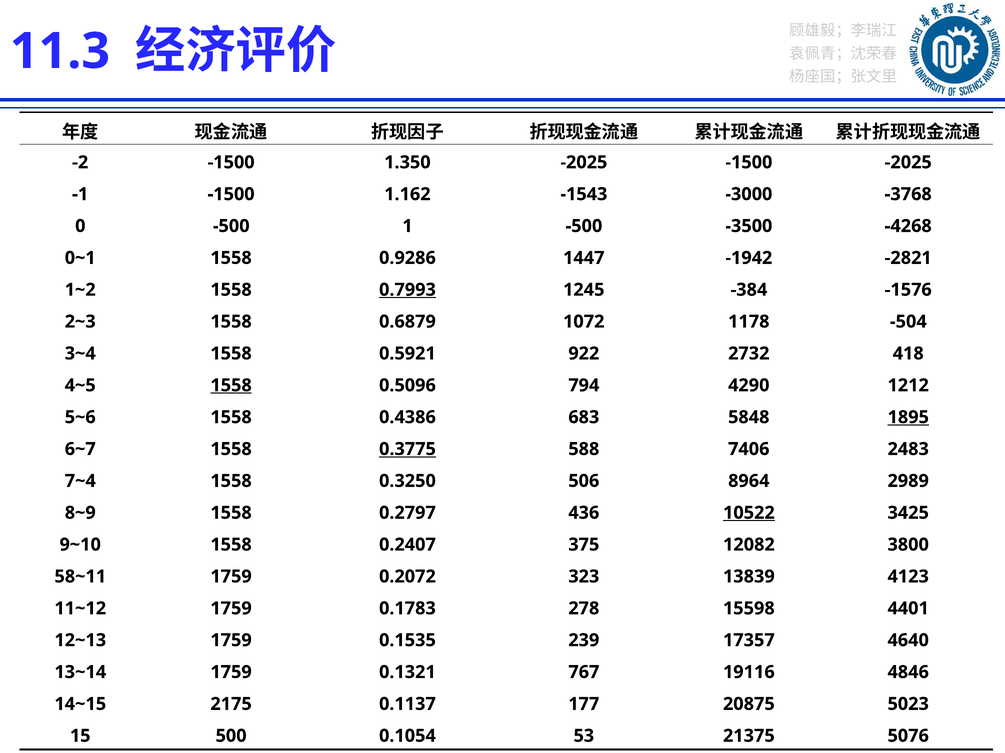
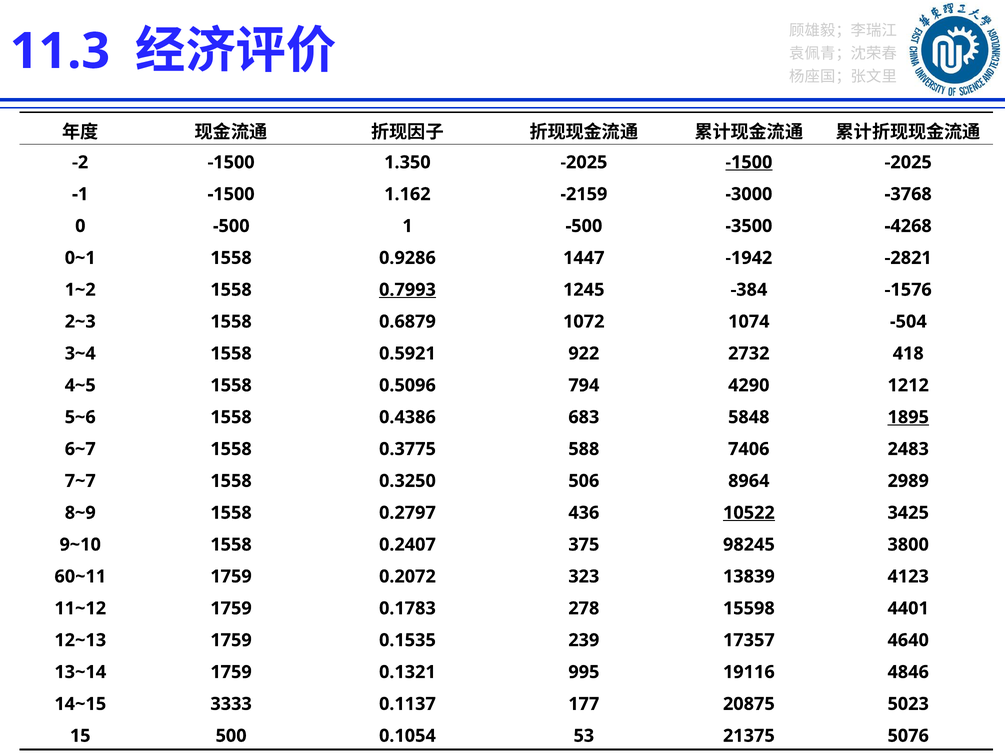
-1500 underline: none -> present (749, 162)
-1543: -1543 -> -2159 (584, 194)
1178: 1178 -> 1074 (749, 322)
1558 underline: present -> none (231, 386)
0.3775 underline: present -> none (407, 450)
7~4: 7~4 -> 7~7 (80, 481)
12082: 12082 -> 98245 (749, 545)
58~11: 58~11 -> 60~11 (80, 577)
767: 767 -> 995 (584, 673)
2175: 2175 -> 3333 (231, 705)
